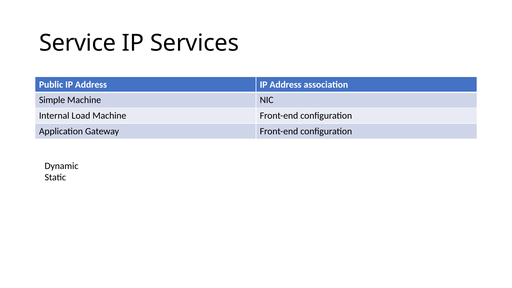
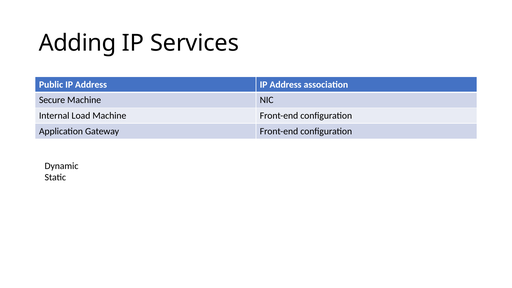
Service: Service -> Adding (78, 43)
Simple: Simple -> Secure (52, 100)
